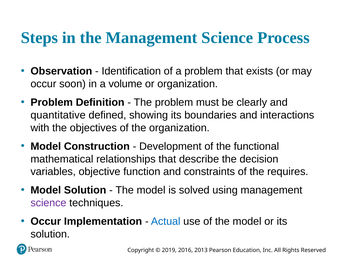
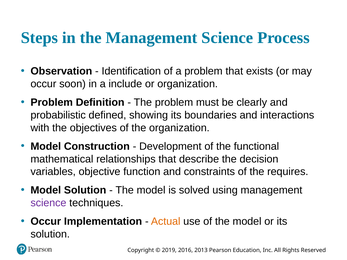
volume: volume -> include (125, 84)
quantitative: quantitative -> probabilistic (58, 115)
Actual colour: blue -> orange (166, 222)
